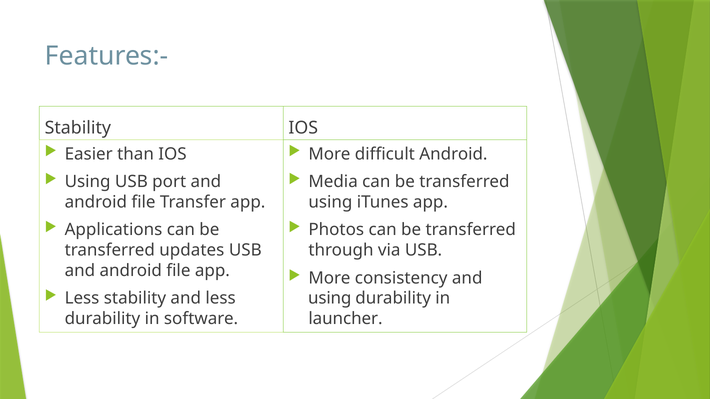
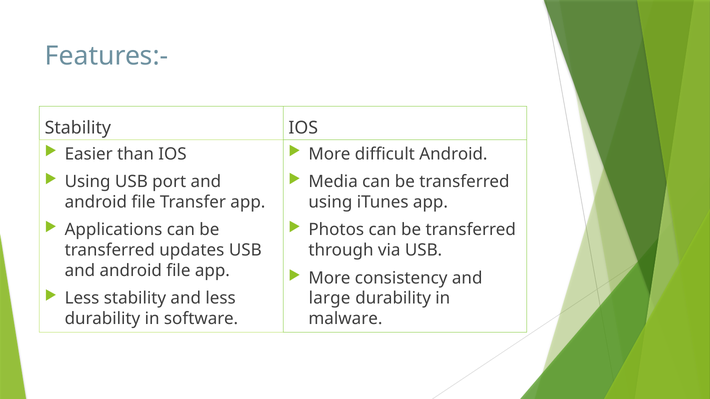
using: using -> large (330, 299)
launcher: launcher -> malware (345, 319)
